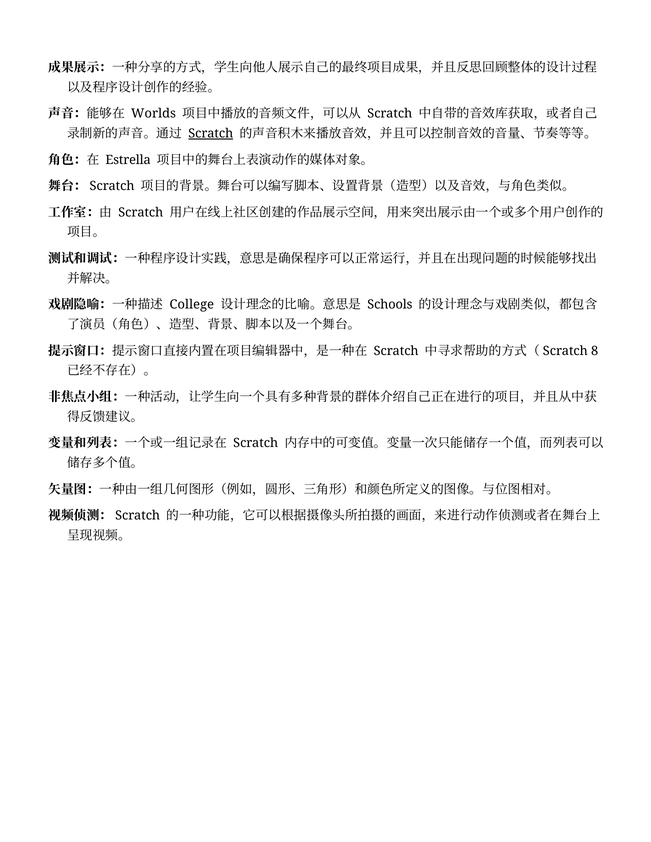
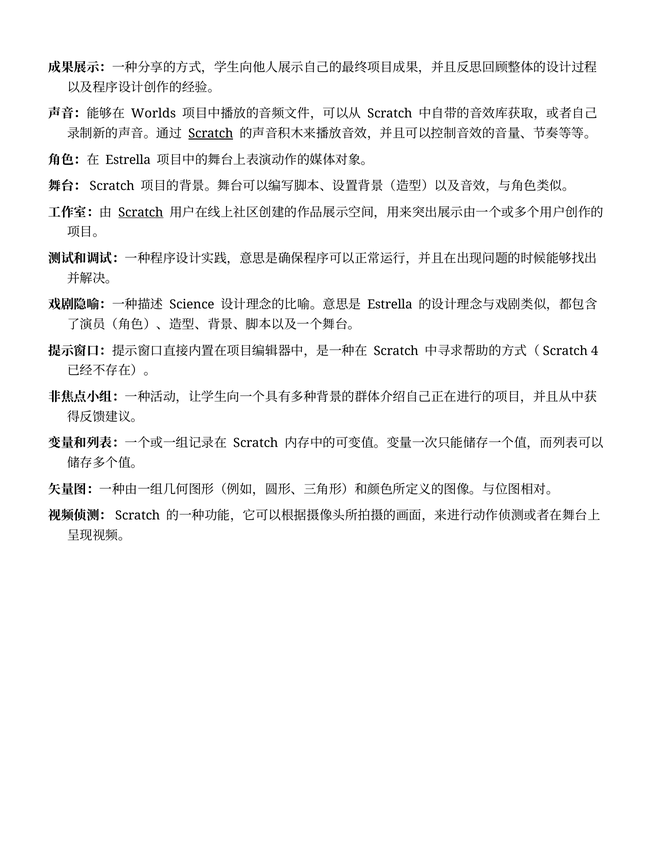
Scratch underline: none -> present (141, 212)
College: College -> Science (192, 305)
Schools: Schools -> Estrella (390, 305)
8: 8 -> 4 (595, 351)
